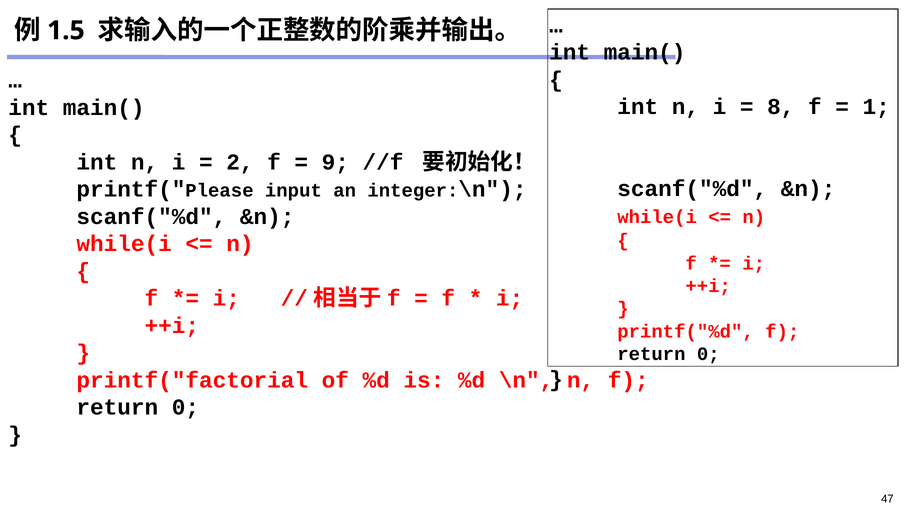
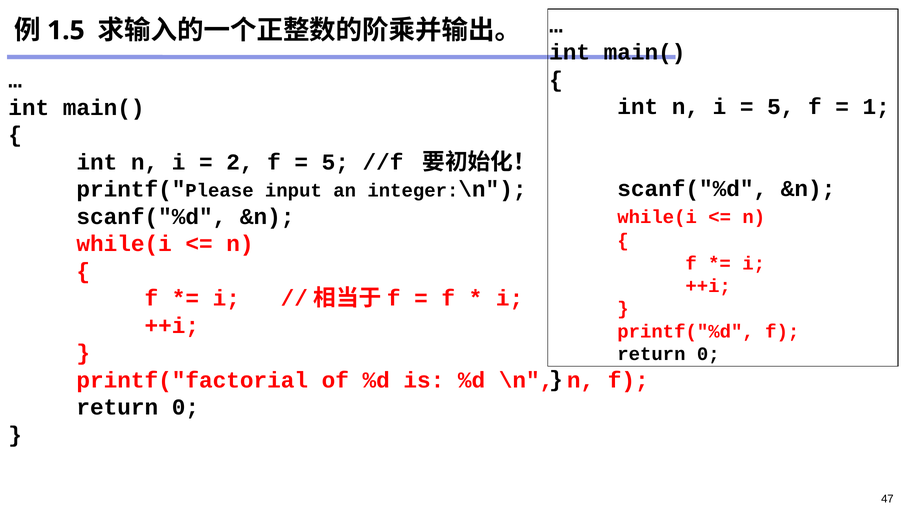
8: 8 -> 5 (781, 107)
9: 9 -> 5 (335, 162)
